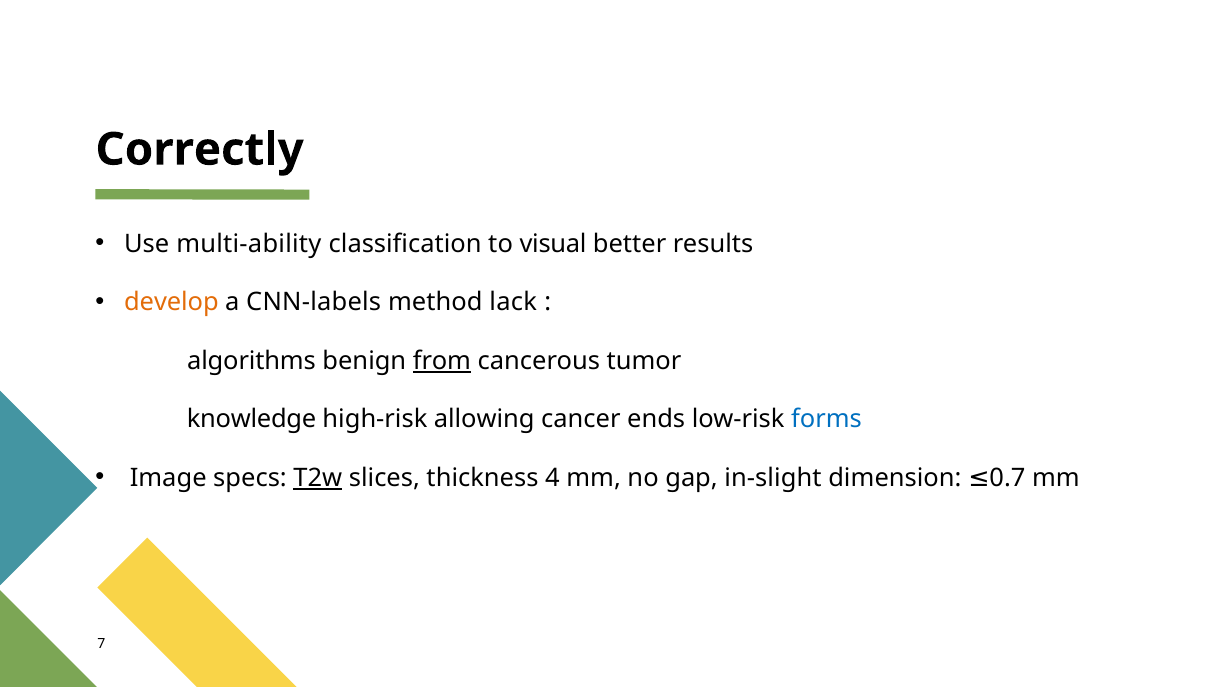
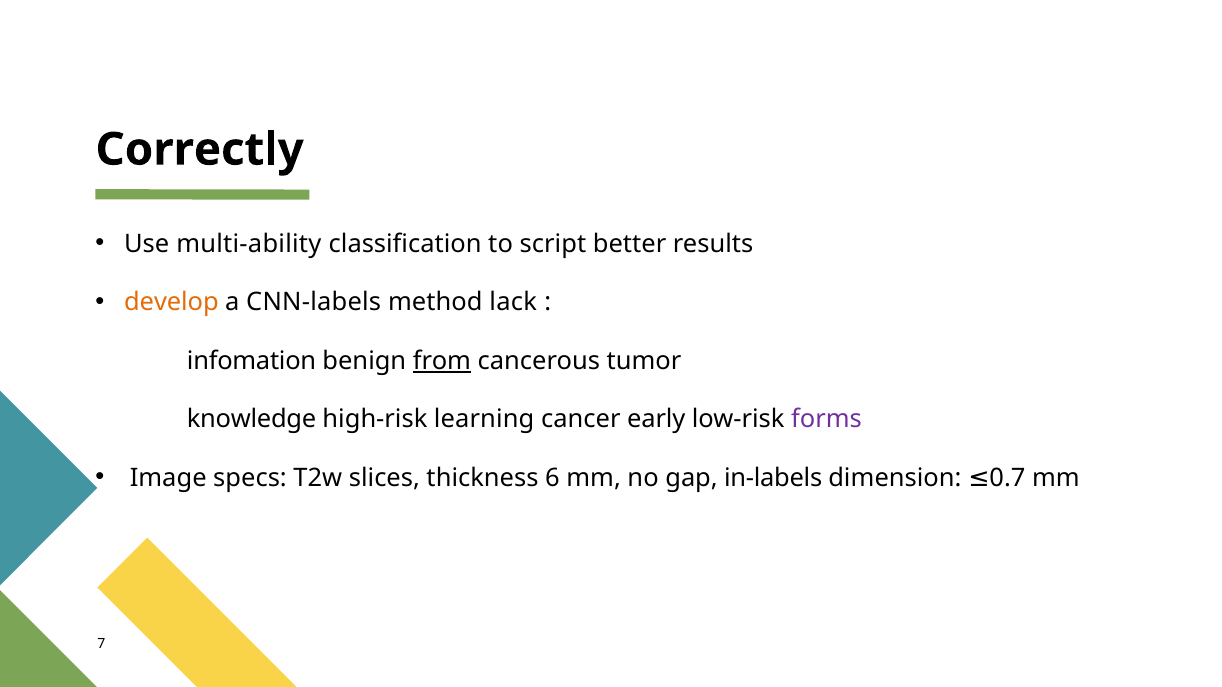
visual: visual -> script (553, 244)
algorithms: algorithms -> infomation (252, 361)
allowing: allowing -> learning (484, 420)
ends: ends -> early (656, 420)
forms colour: blue -> purple (827, 420)
T2w underline: present -> none (318, 478)
4: 4 -> 6 (552, 478)
in-slight: in-slight -> in-labels (773, 478)
